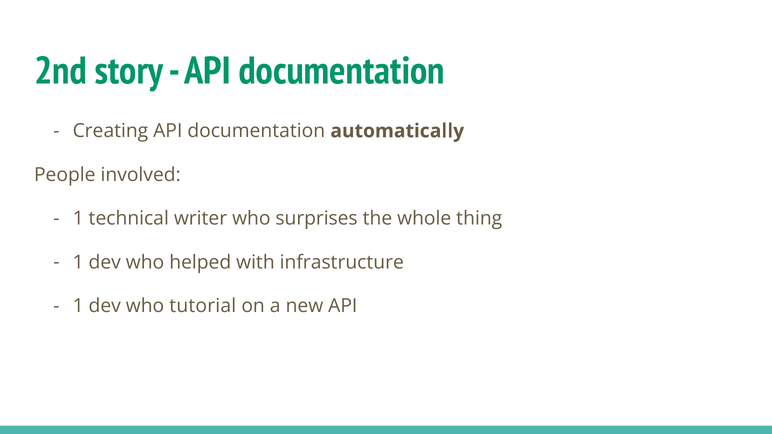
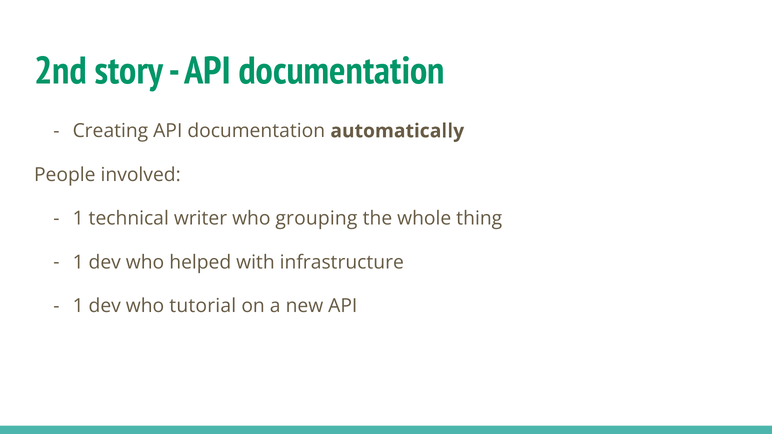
surprises: surprises -> grouping (316, 219)
